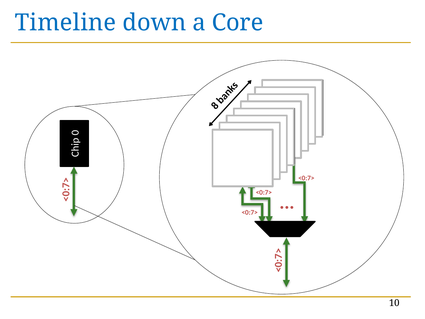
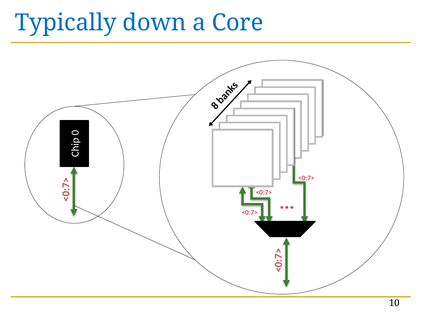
Timeline: Timeline -> Typically (66, 23)
